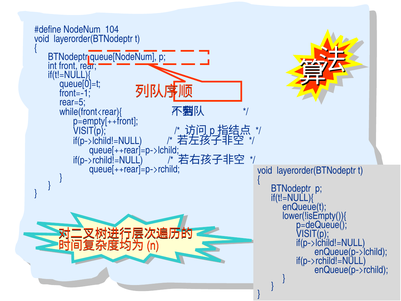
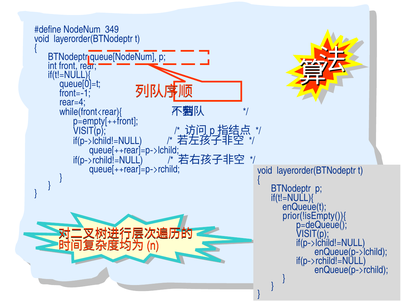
104: 104 -> 349 (112, 30)
rear=5: rear=5 -> rear=4 (73, 102)
lower(!isEmpty()){: lower(!isEmpty()){ -> prior(!isEmpty()){ (314, 216)
